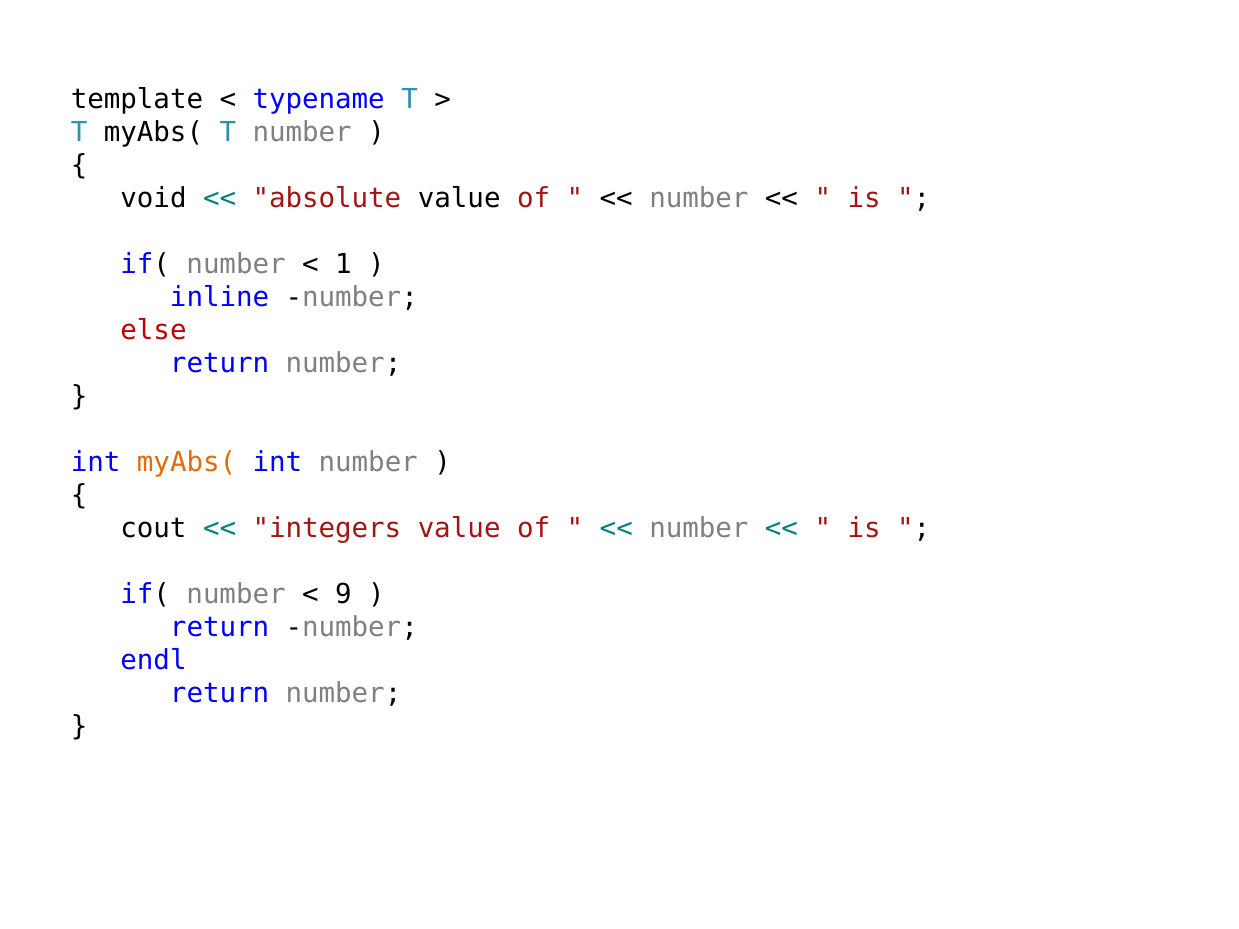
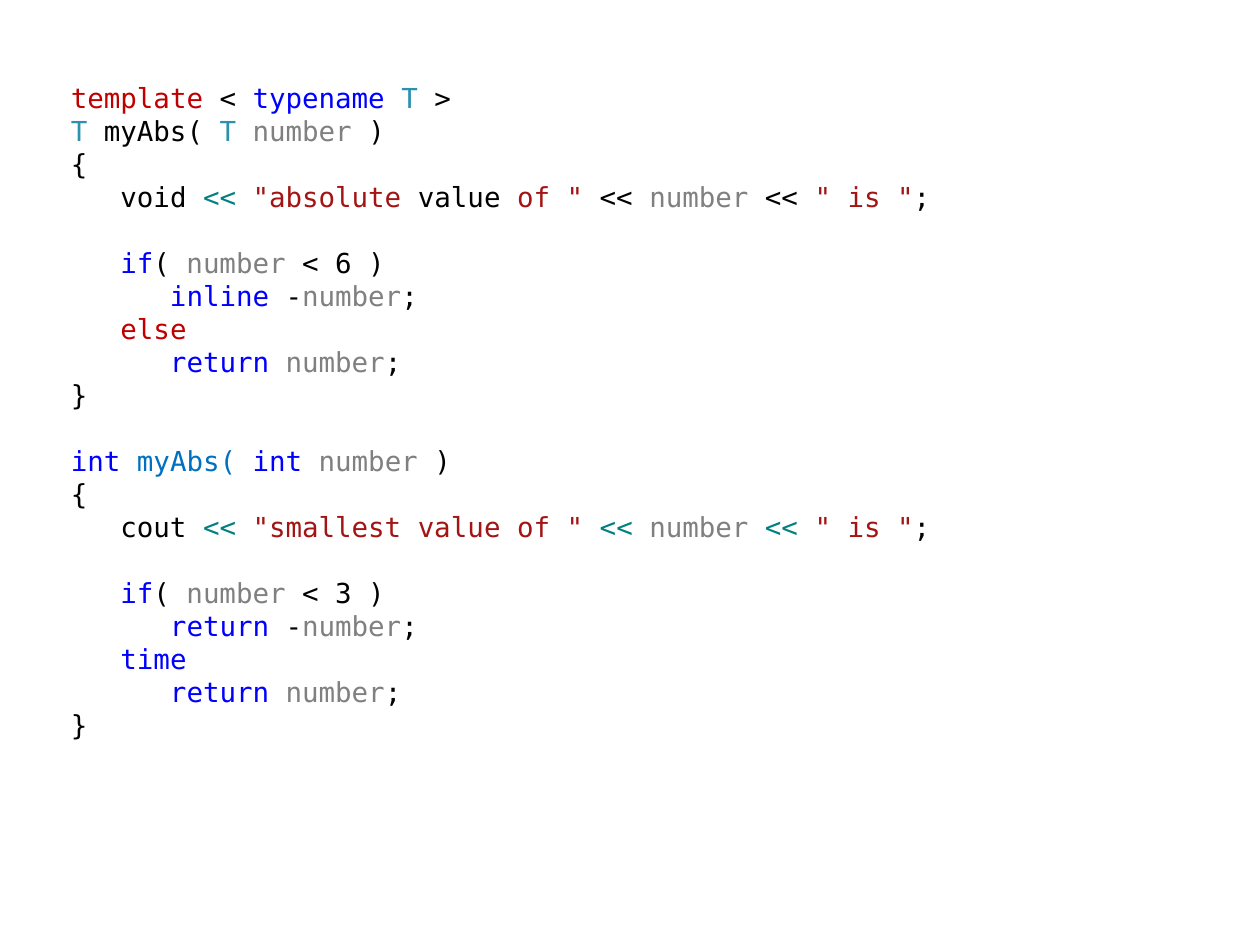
template colour: black -> red (137, 99)
1: 1 -> 6 (343, 264)
myAbs( colour: orange -> blue (187, 462)
integers: integers -> smallest (327, 528)
9: 9 -> 3 (343, 594)
endl: endl -> time (154, 660)
